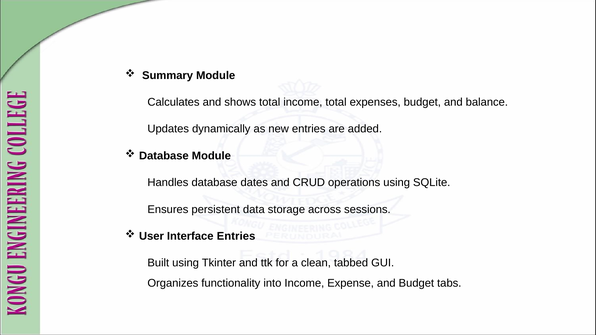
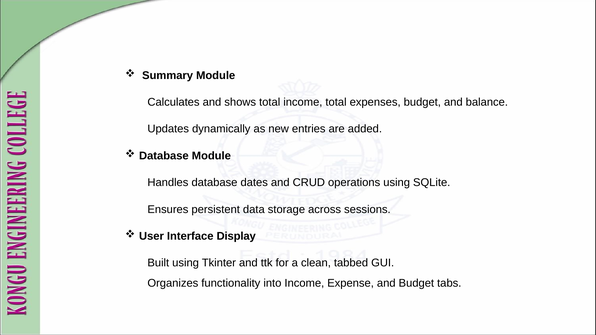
Interface Entries: Entries -> Display (236, 236)
